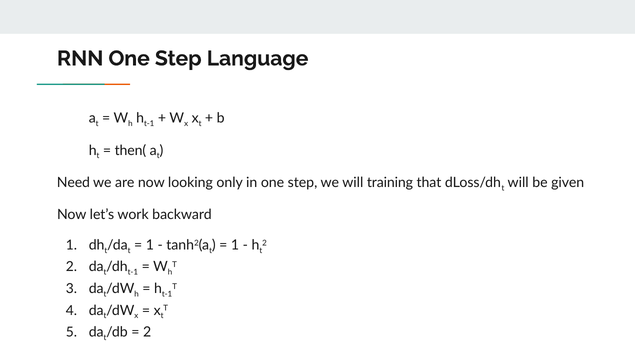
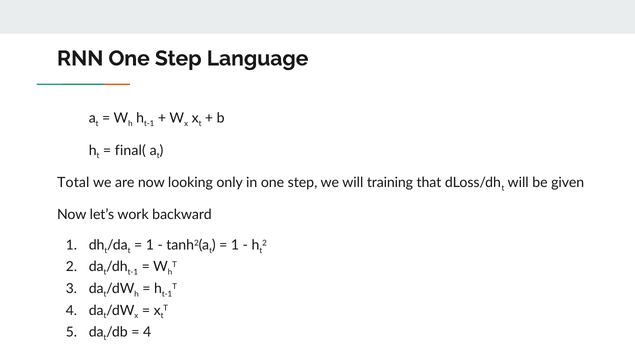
then(: then( -> final( (130, 150)
Need: Need -> Total (73, 183)
2: 2 -> 4 (147, 332)
